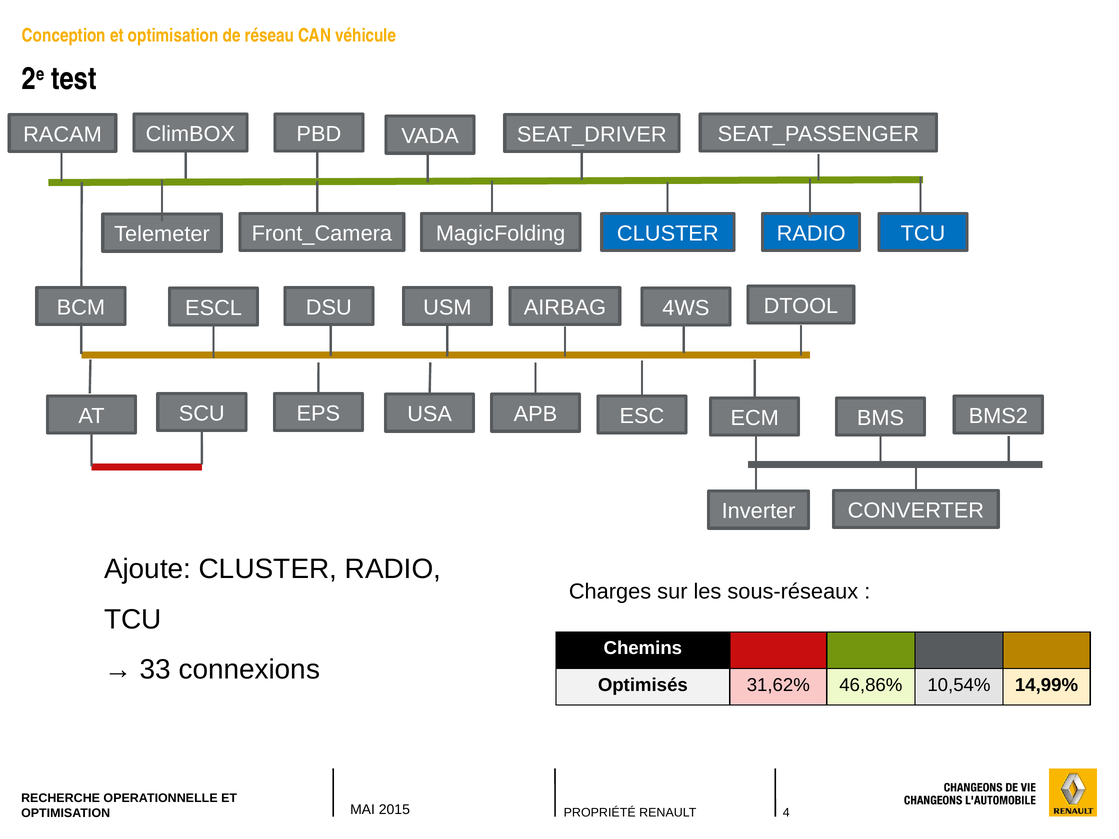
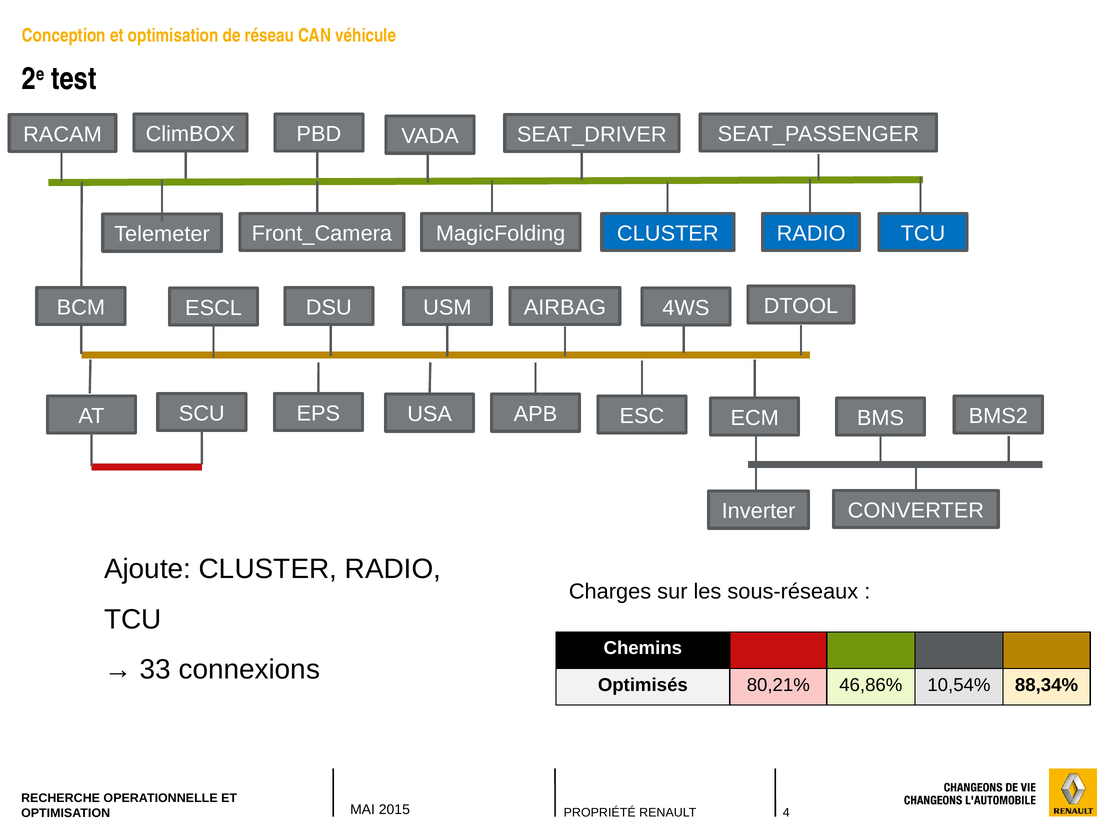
31,62%: 31,62% -> 80,21% (778, 685)
14,99%: 14,99% -> 88,34% (1047, 685)
